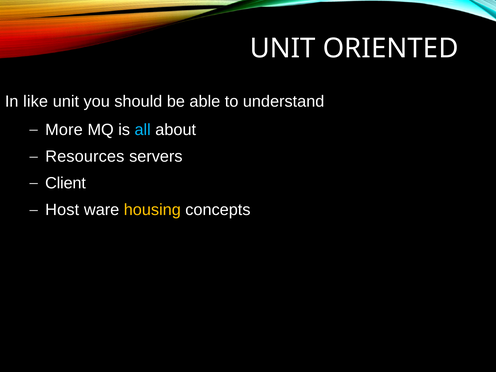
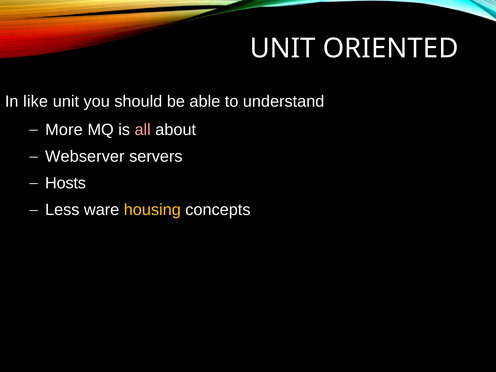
all colour: light blue -> pink (143, 130)
Resources: Resources -> Webserver (85, 157)
Client: Client -> Hosts (65, 183)
Host: Host -> Less (62, 210)
